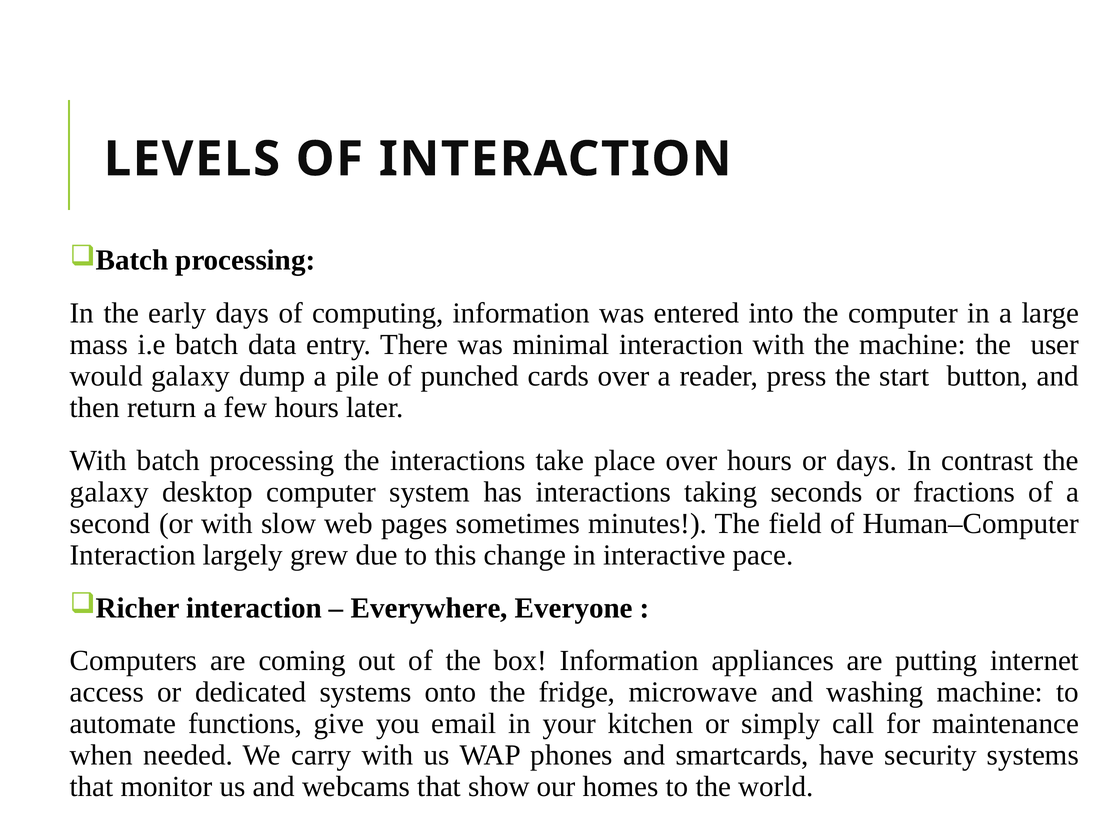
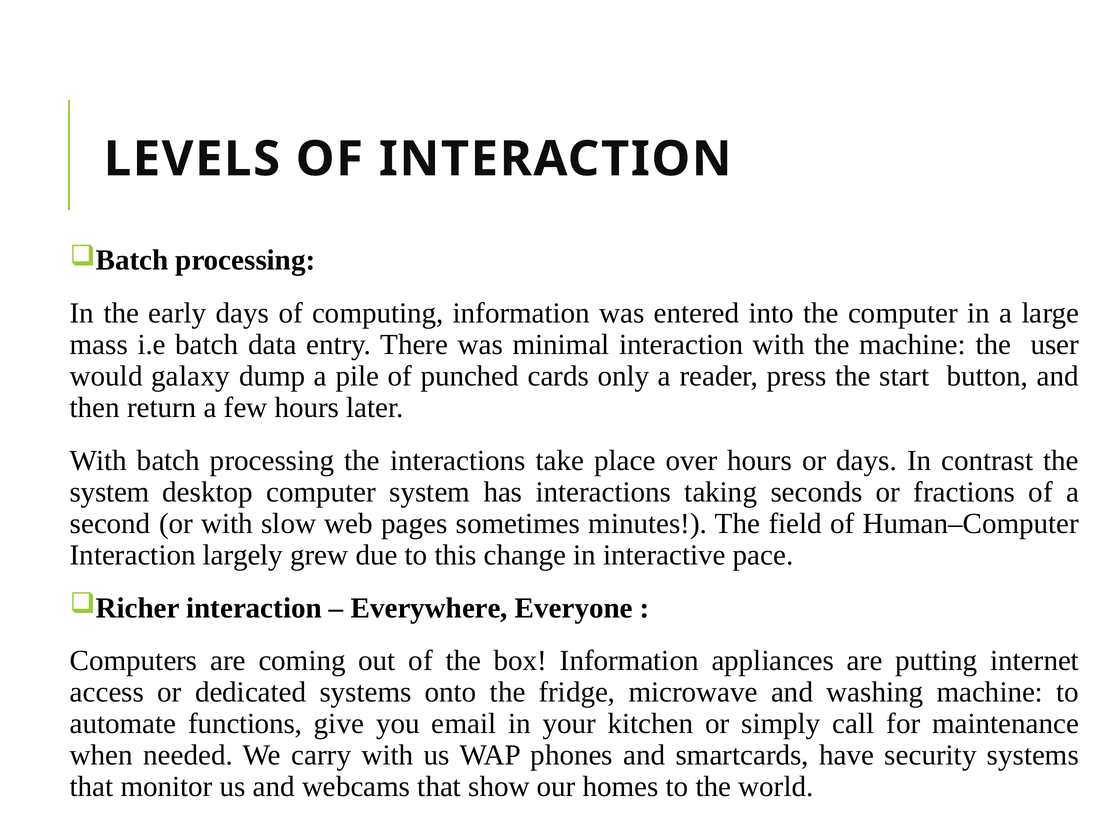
cards over: over -> only (623, 376)
galaxy: galaxy -> system (110, 492)
